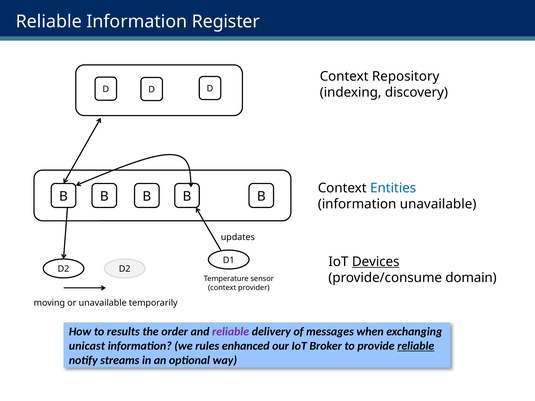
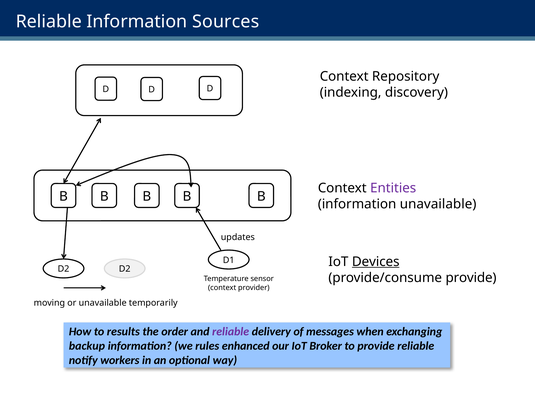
Register: Register -> Sources (226, 22)
Entities colour: blue -> purple (393, 188)
provide/consume domain: domain -> provide (471, 278)
unicast: unicast -> backup (87, 346)
reliable underline: present -> none (416, 346)
streams: streams -> workers (120, 360)
